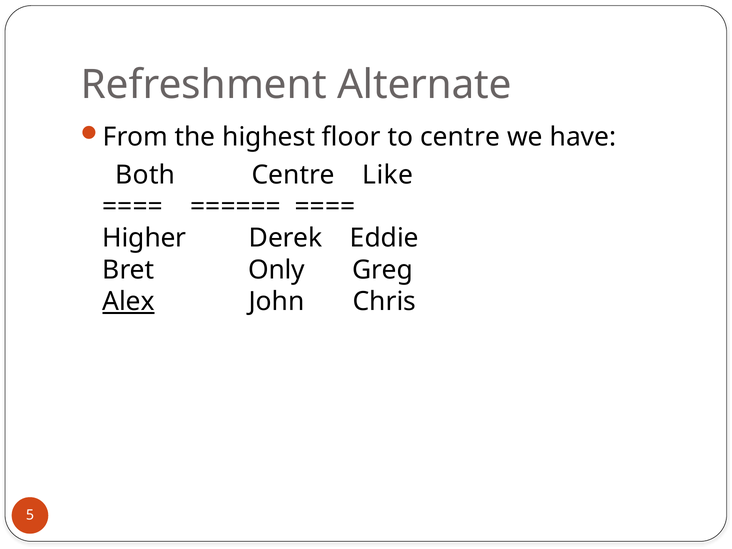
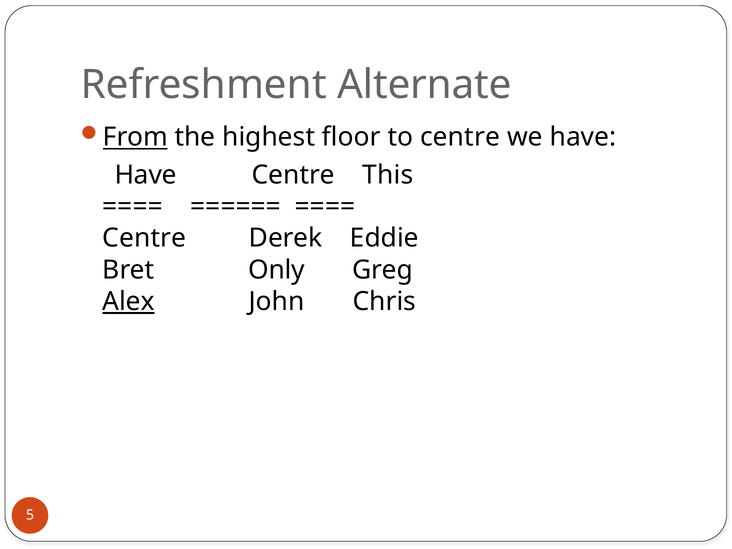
From underline: none -> present (135, 137)
Both: Both -> Have (146, 175)
Like: Like -> This (388, 175)
Higher: Higher -> Centre (144, 238)
